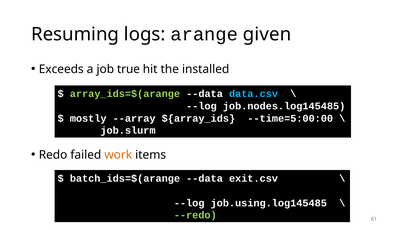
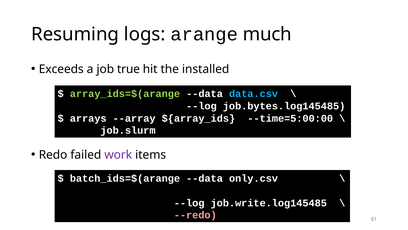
given: given -> much (267, 34)
job.nodes.log145485: job.nodes.log145485 -> job.bytes.log145485 (284, 106)
mostly: mostly -> arrays (88, 118)
work colour: orange -> purple (118, 155)
exit.csv: exit.csv -> only.csv (254, 178)
job.using.log145485: job.using.log145485 -> job.write.log145485 (269, 203)
--redo colour: light green -> pink (195, 215)
